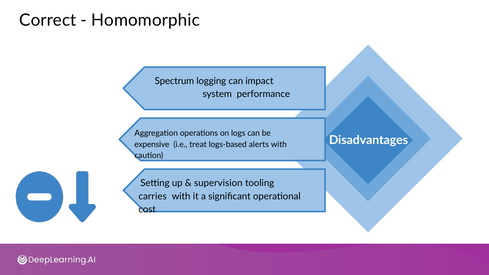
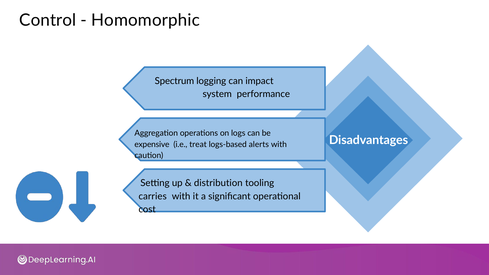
Correct: Correct -> Control (48, 20)
supervision: supervision -> distribution (218, 183)
